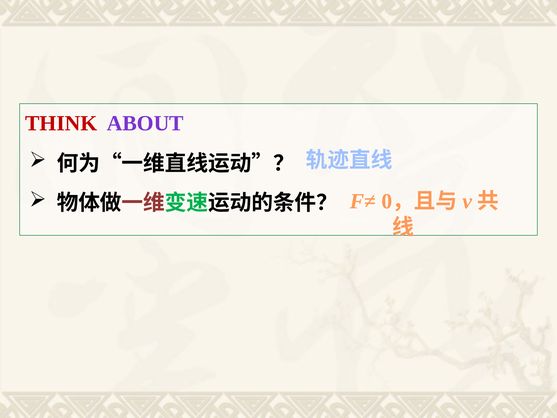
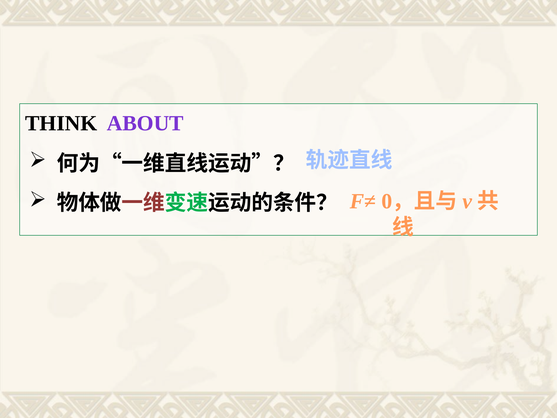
THINK colour: red -> black (61, 123)
